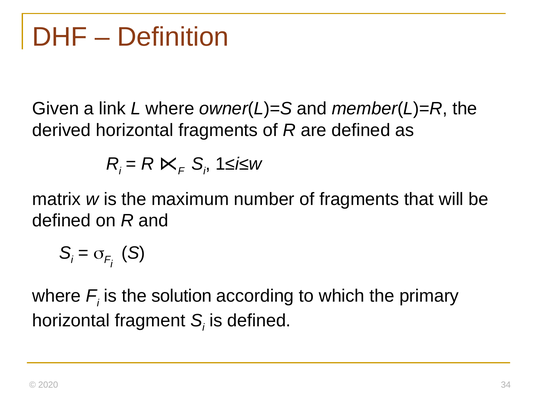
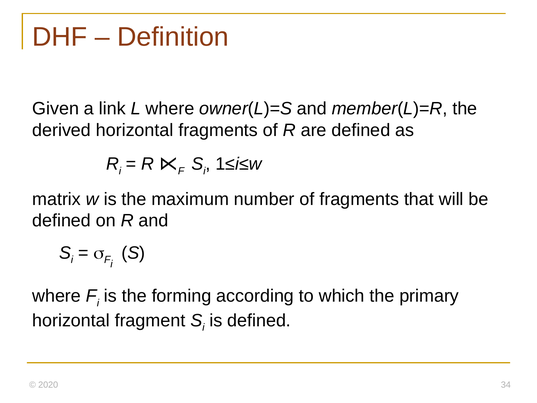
solution: solution -> forming (182, 296)
